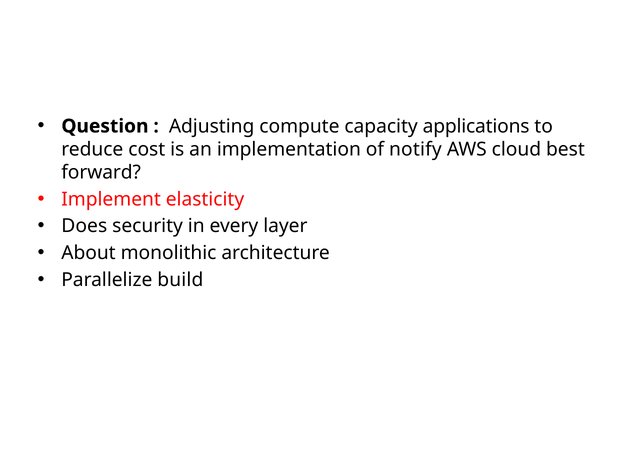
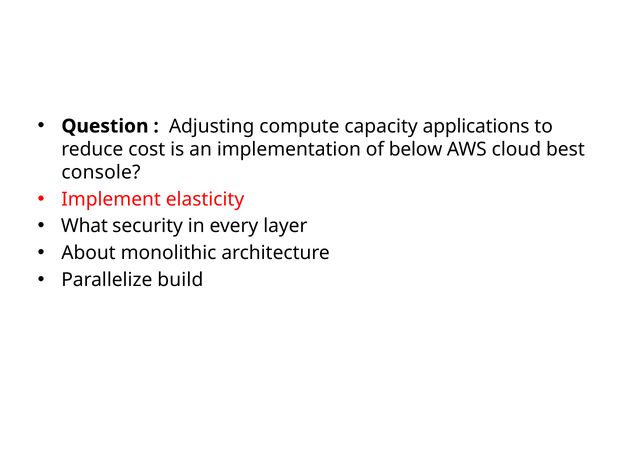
notify: notify -> below (416, 149)
forward: forward -> console (101, 172)
Does: Does -> What (84, 226)
